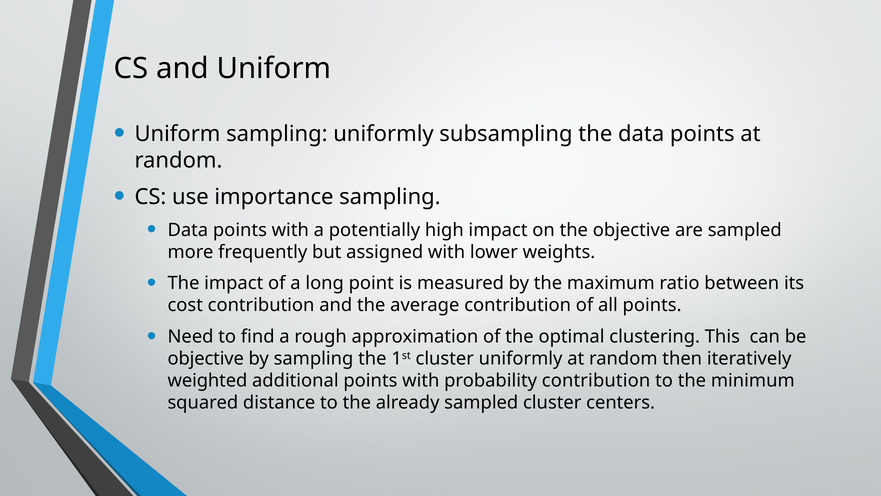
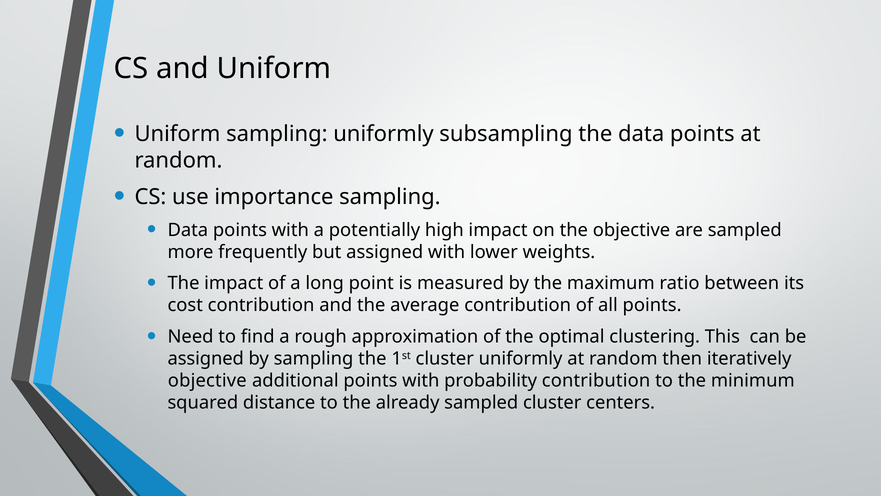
objective: objective -> assigned (206, 358)
weighted: weighted -> objective (207, 380)
